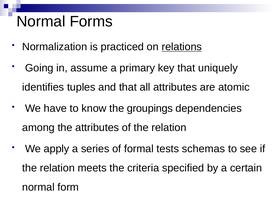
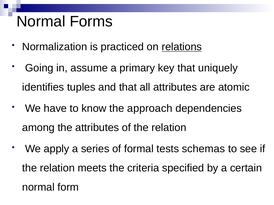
groupings: groupings -> approach (150, 109)
